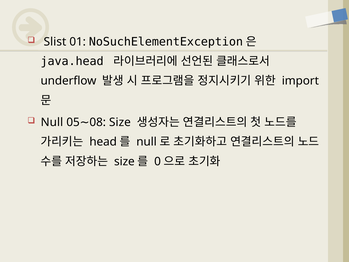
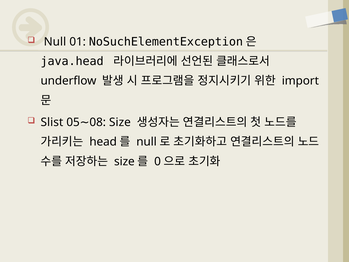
Slist: Slist -> Null (55, 42)
Null: Null -> Slist (52, 122)
